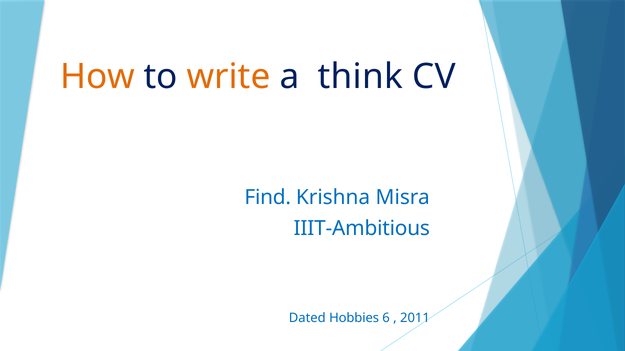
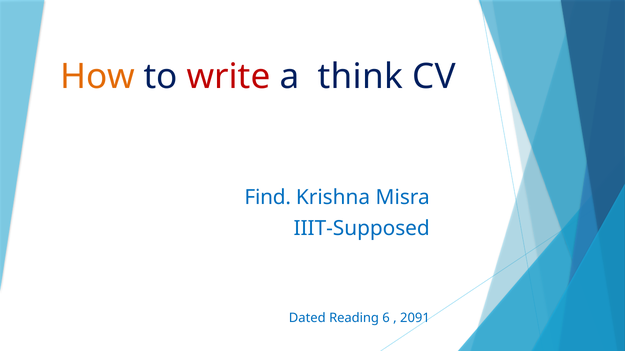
write colour: orange -> red (229, 77)
IIIT-Ambitious: IIIT-Ambitious -> IIIT-Supposed (362, 229)
Hobbies: Hobbies -> Reading (354, 318)
2011: 2011 -> 2091 (415, 318)
